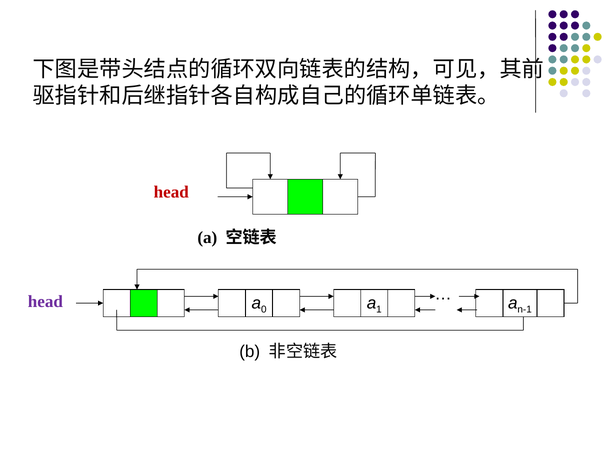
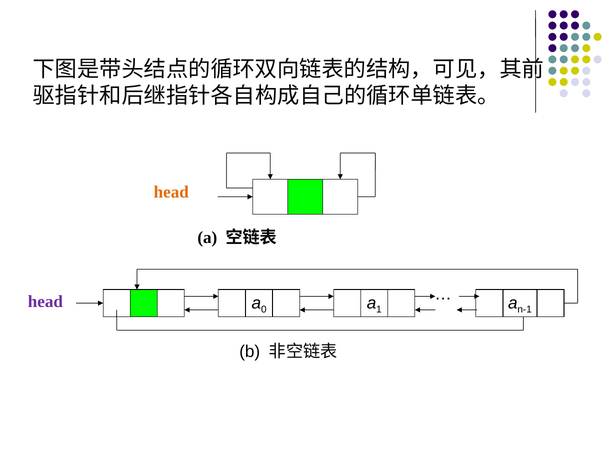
head colour: red -> orange (171, 192)
